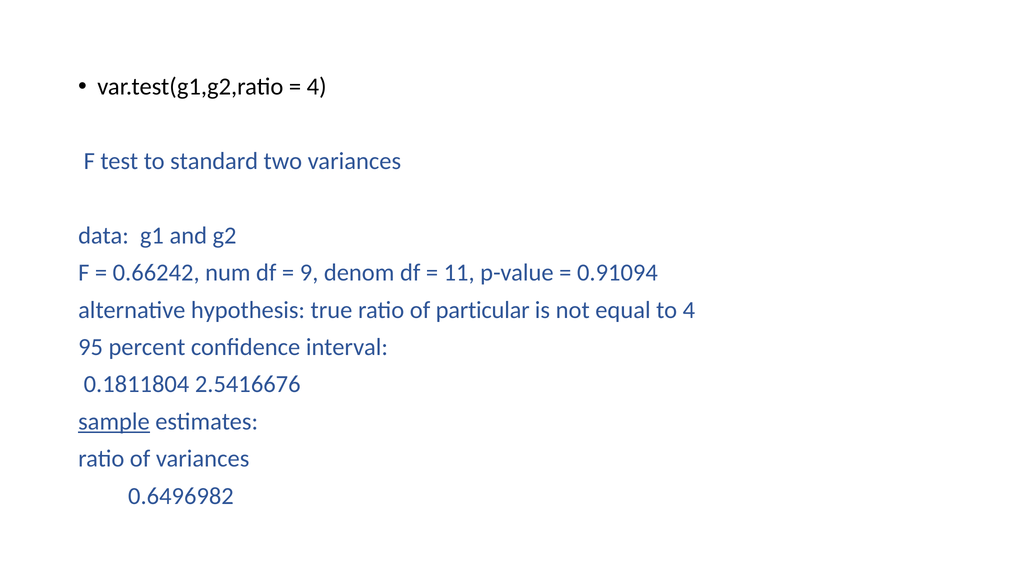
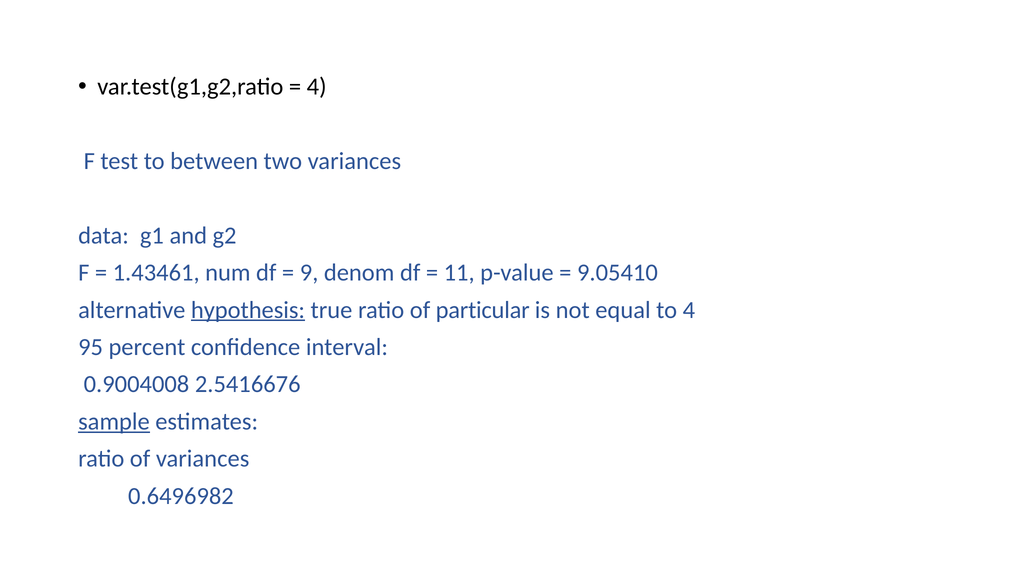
standard: standard -> between (214, 161)
0.66242: 0.66242 -> 1.43461 (156, 272)
0.91094: 0.91094 -> 9.05410 (617, 272)
hypothesis underline: none -> present (248, 310)
0.1811804: 0.1811804 -> 0.9004008 (136, 384)
